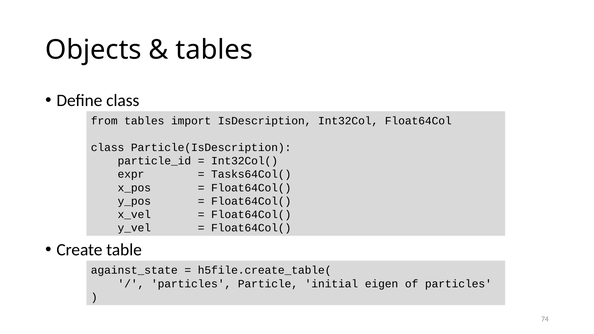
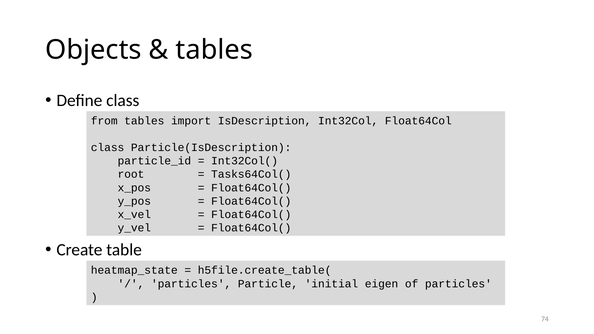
expr: expr -> root (131, 174)
against_state: against_state -> heatmap_state (134, 270)
